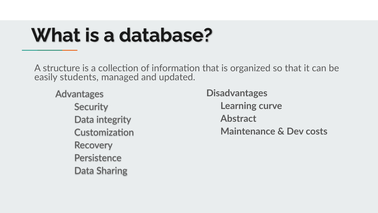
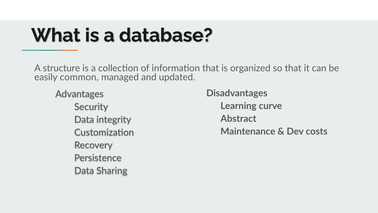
students: students -> common (79, 77)
